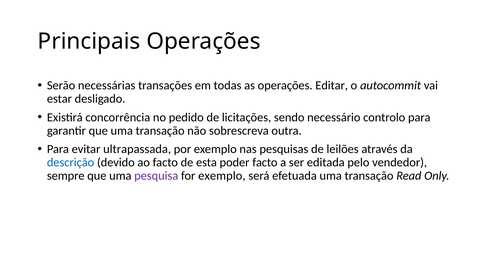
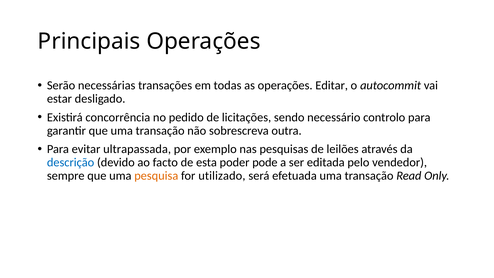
poder facto: facto -> pode (265, 162)
pesquisa colour: purple -> orange (156, 176)
for exemplo: exemplo -> utilizado (222, 176)
